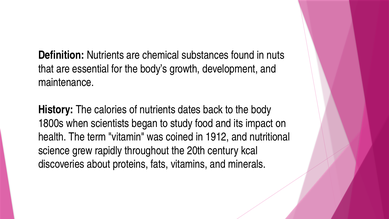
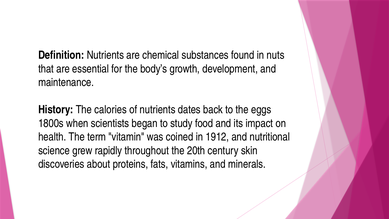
body: body -> eggs (261, 110)
kcal: kcal -> skin (249, 150)
